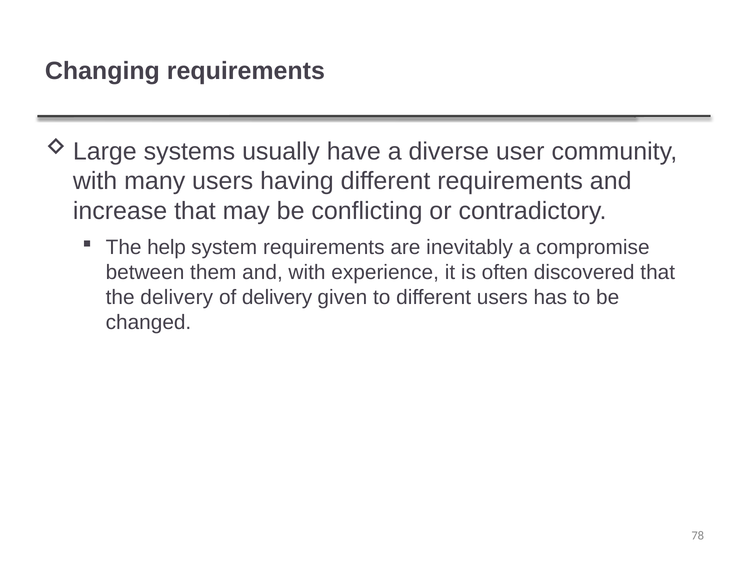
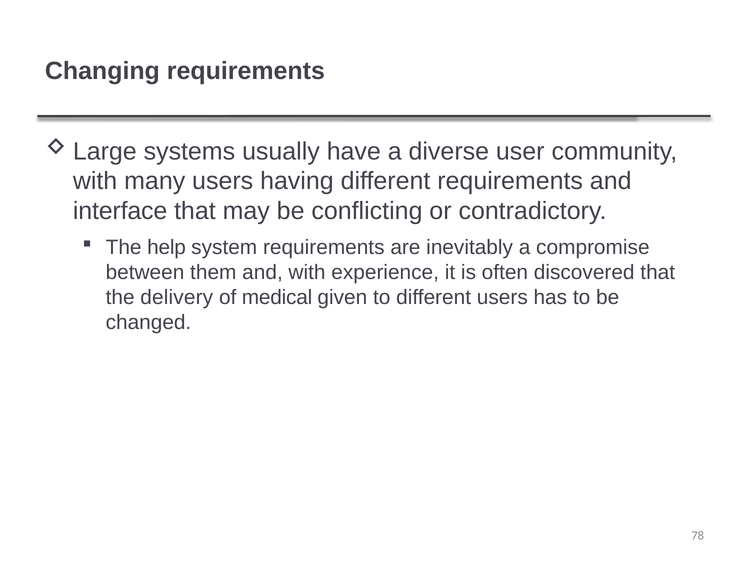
increase: increase -> interface (120, 211)
of delivery: delivery -> medical (277, 298)
